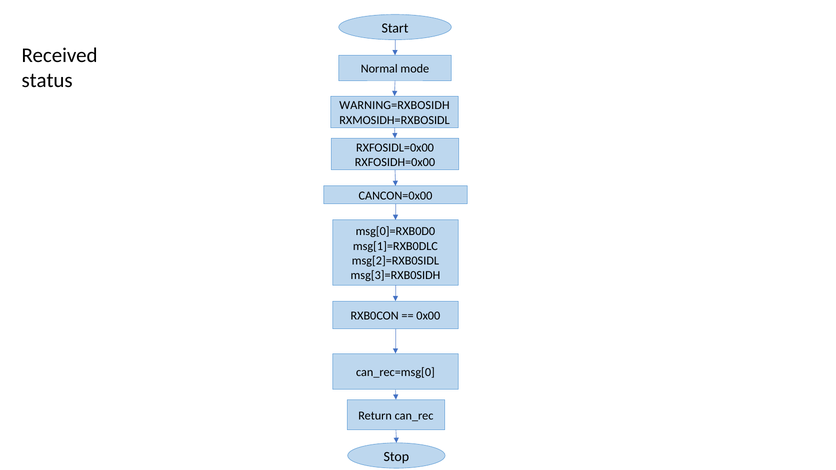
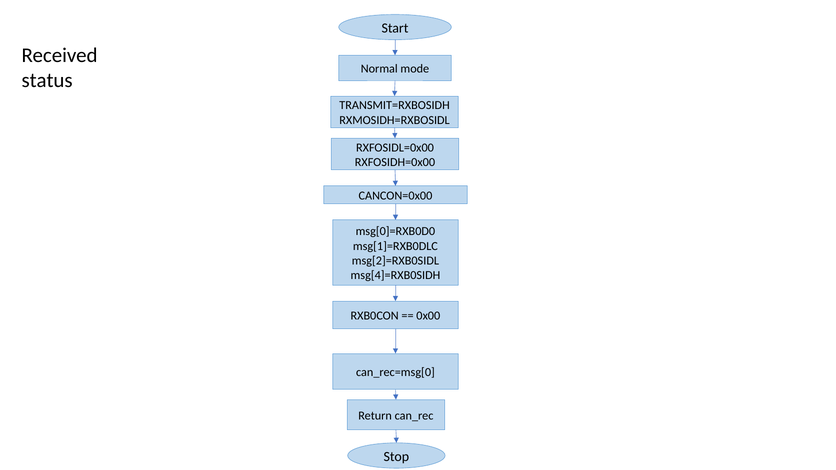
WARNING=RXBOSIDH: WARNING=RXBOSIDH -> TRANSMIT=RXBOSIDH (395, 106)
msg[3]=RXB0SIDH: msg[3]=RXB0SIDH -> msg[4]=RXB0SIDH (395, 275)
